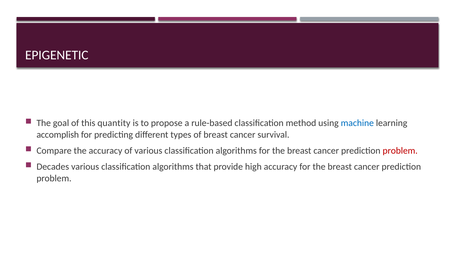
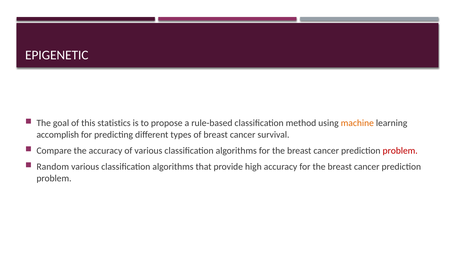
quantity: quantity -> statistics (114, 123)
machine colour: blue -> orange (357, 123)
Decades: Decades -> Random (53, 167)
